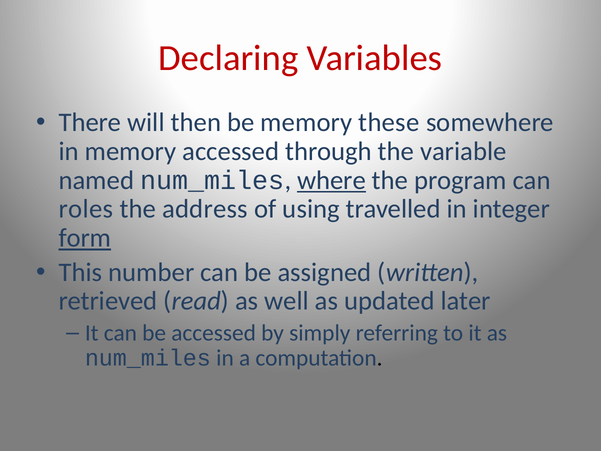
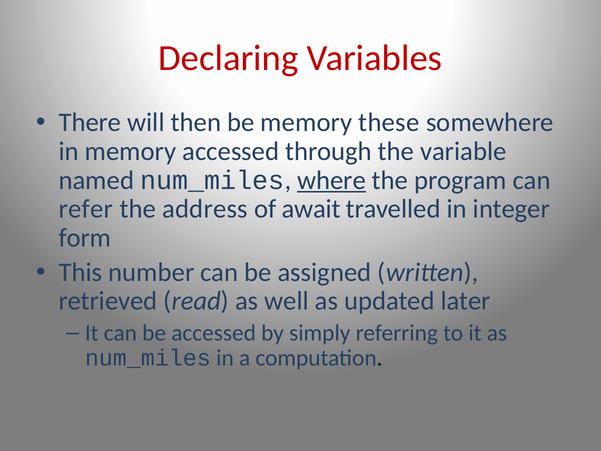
roles: roles -> refer (86, 209)
using: using -> await (311, 209)
form underline: present -> none (85, 238)
